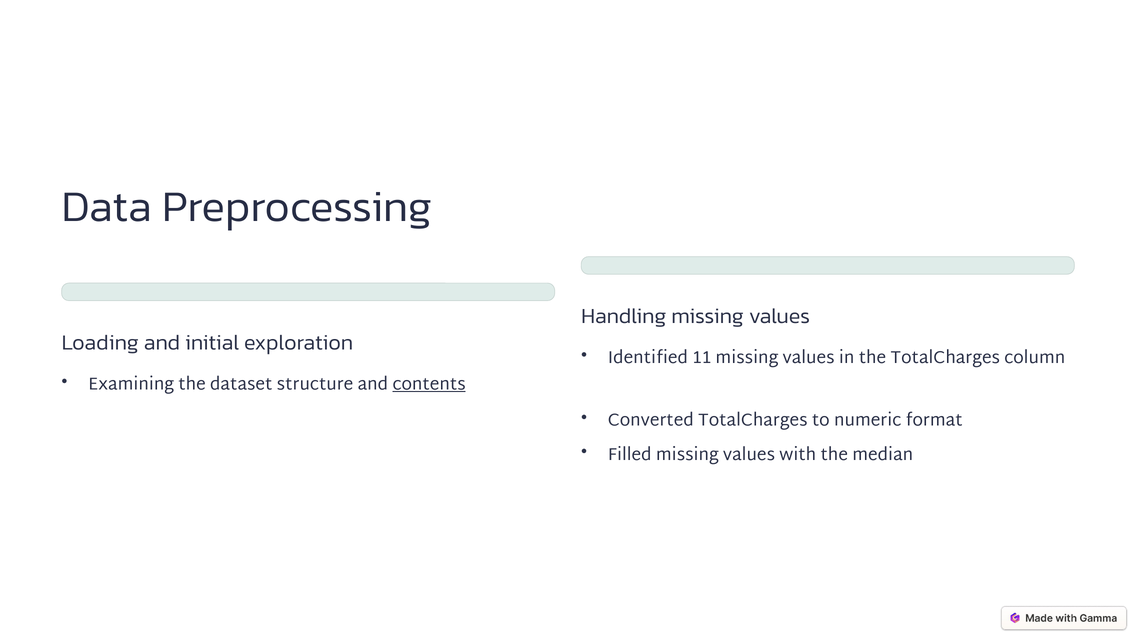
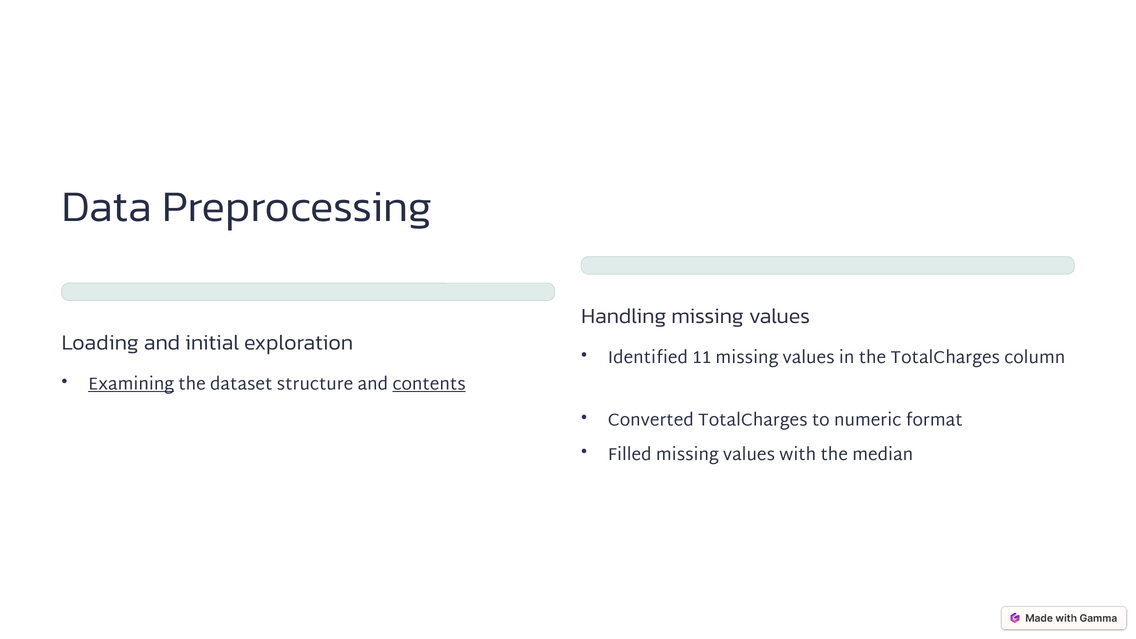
Examining underline: none -> present (131, 384)
